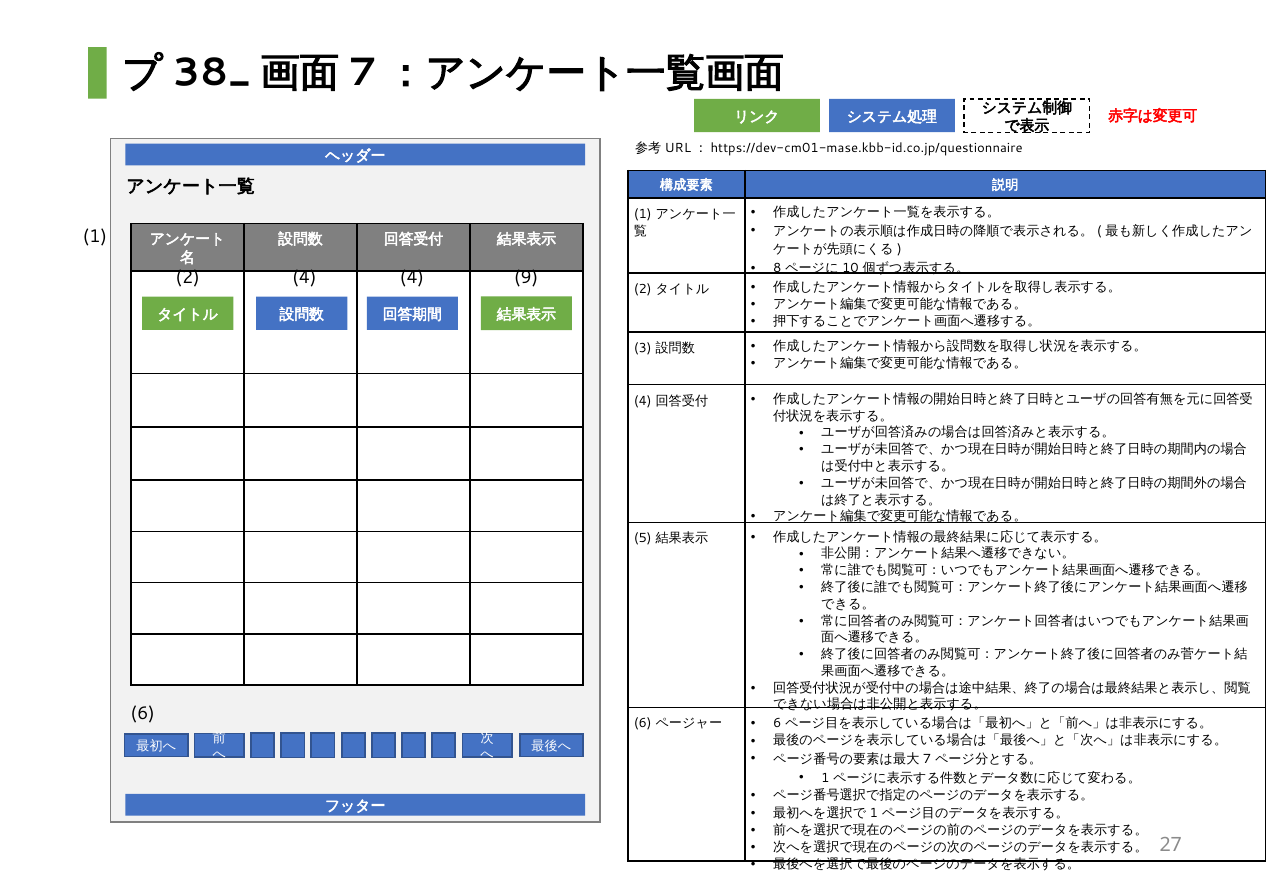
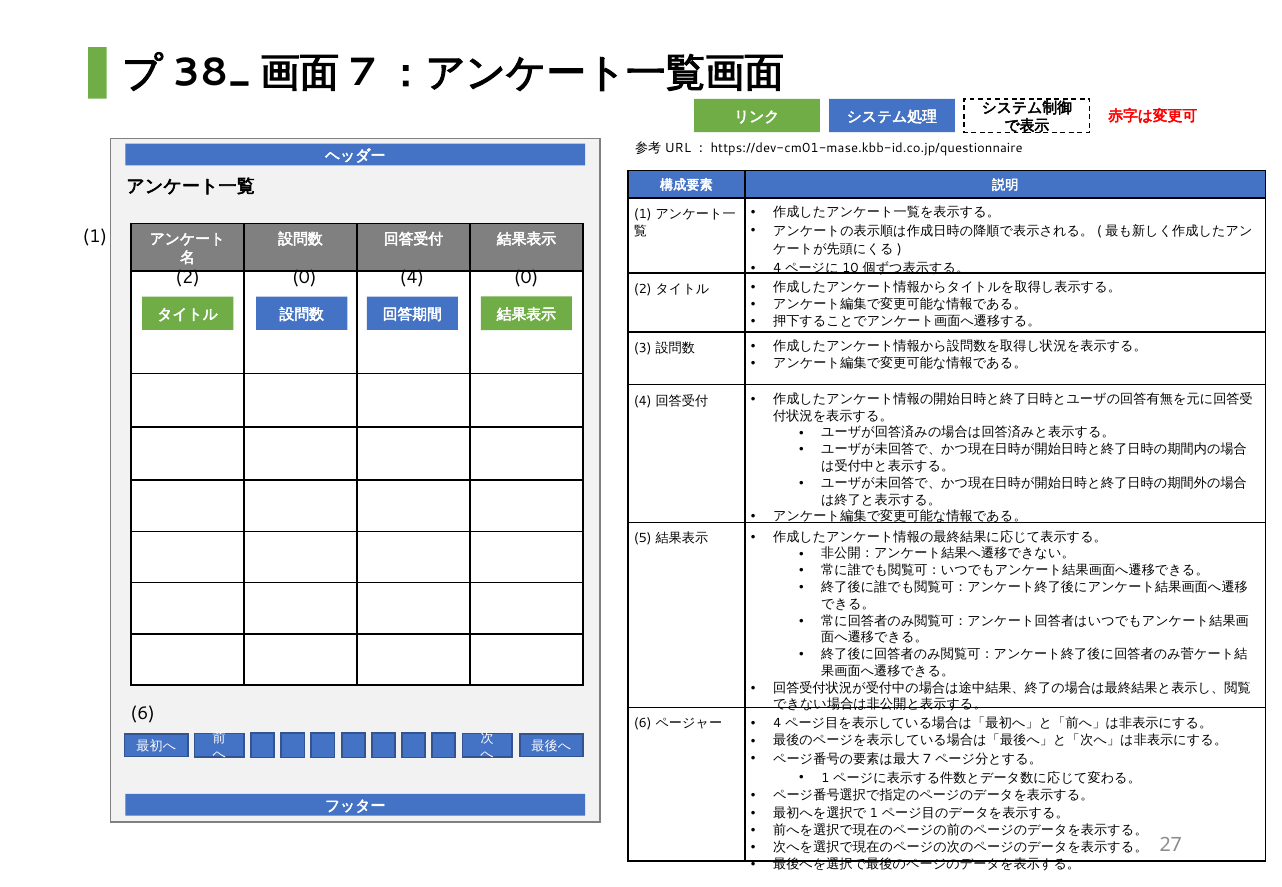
8: 8 -> 4 (777, 268)
2 4: 4 -> 0 (304, 278)
4 9: 9 -> 0 (526, 278)
6: 6 -> 4 (777, 724)
